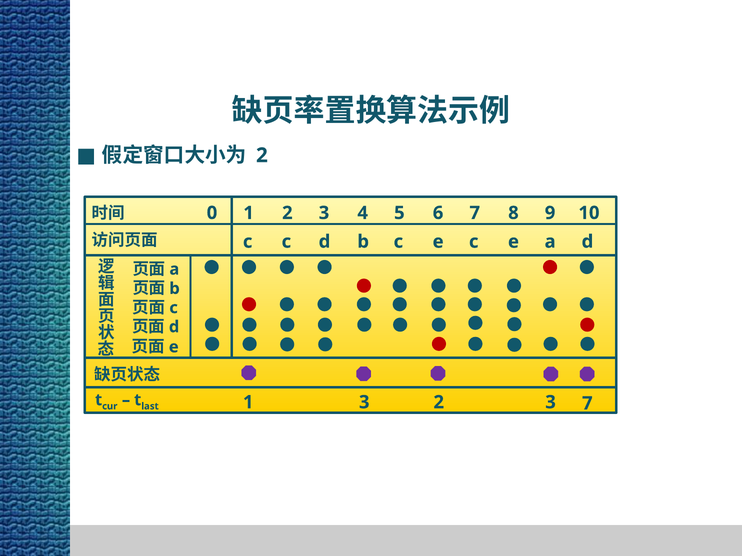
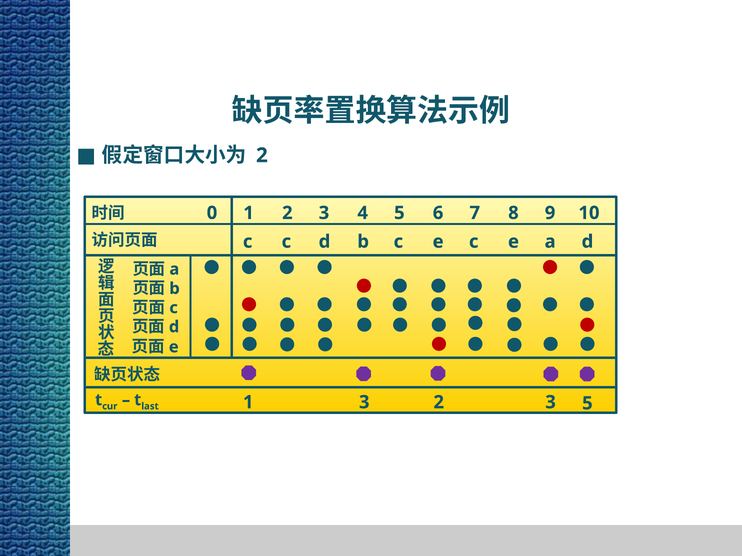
3 7: 7 -> 5 (587, 404)
